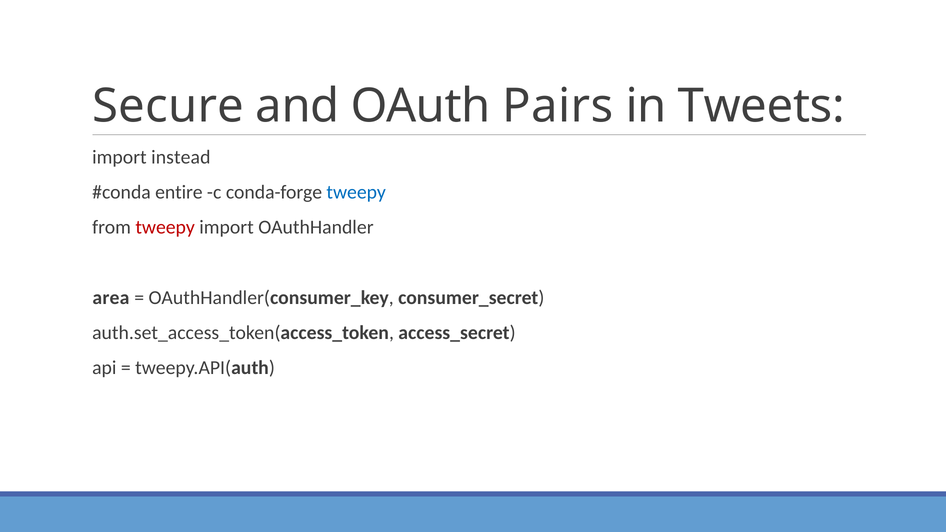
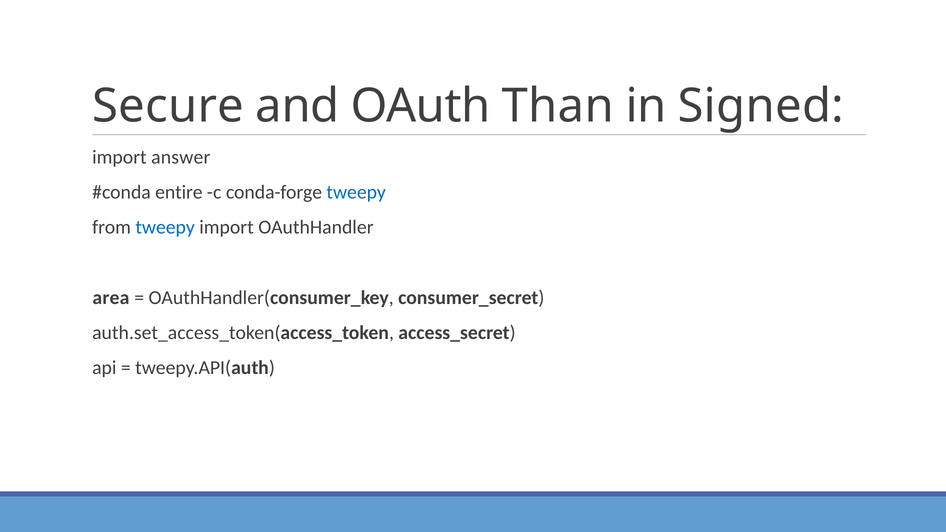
Pairs: Pairs -> Than (558, 106)
Tweets: Tweets -> Signed (761, 106)
instead: instead -> answer (181, 157)
tweepy colour: red -> blue (165, 227)
